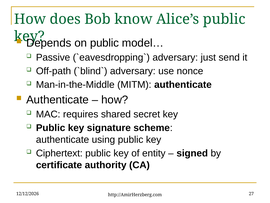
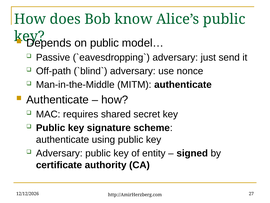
Ciphertext: Ciphertext -> Adversary (59, 153)
